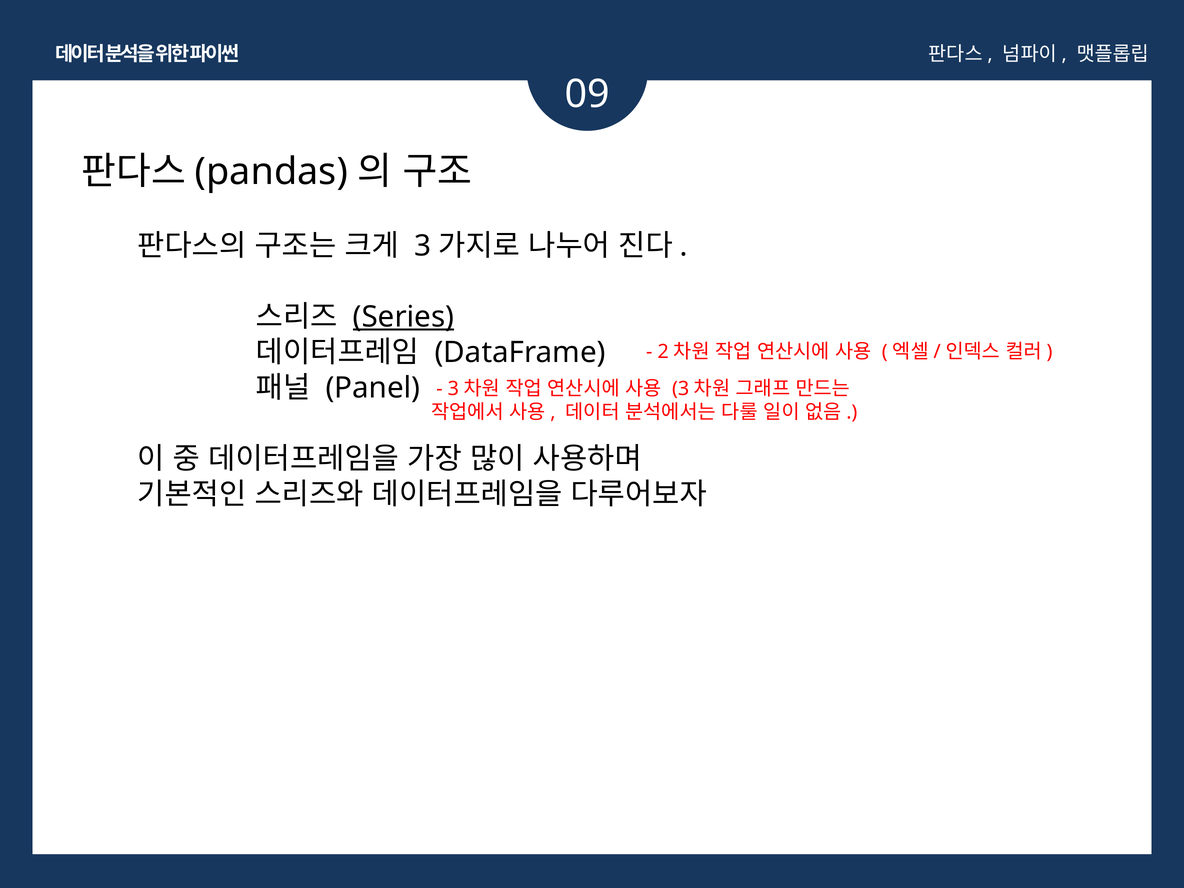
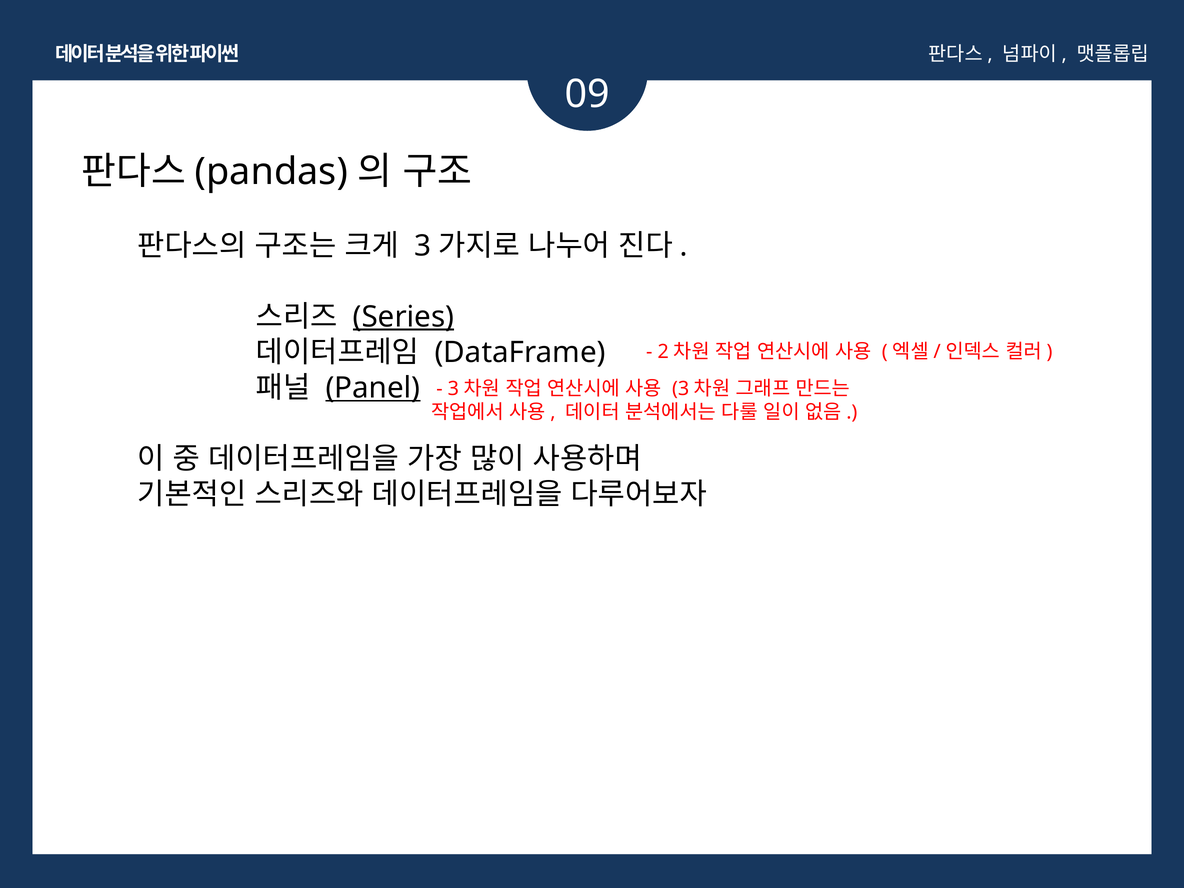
Panel underline: none -> present (373, 388)
